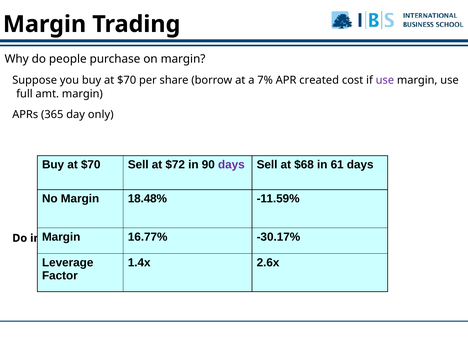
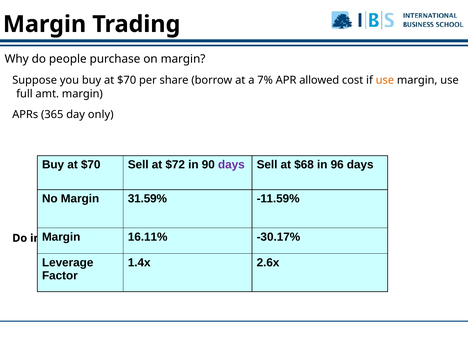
created: created -> allowed (319, 80)
use colour: purple -> orange (385, 80)
61: 61 -> 96 (337, 165)
18.48%: 18.48% -> 31.59% (147, 199)
16.77%: 16.77% -> 16.11% (148, 237)
